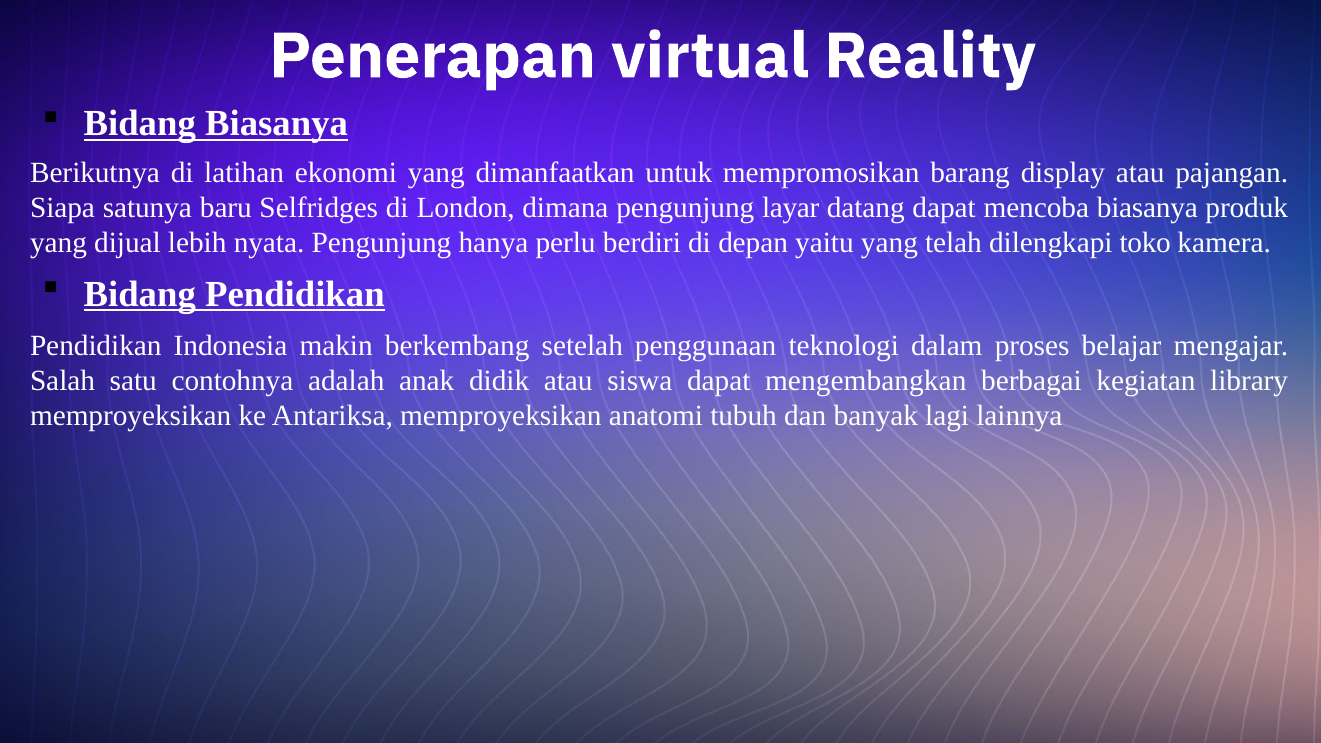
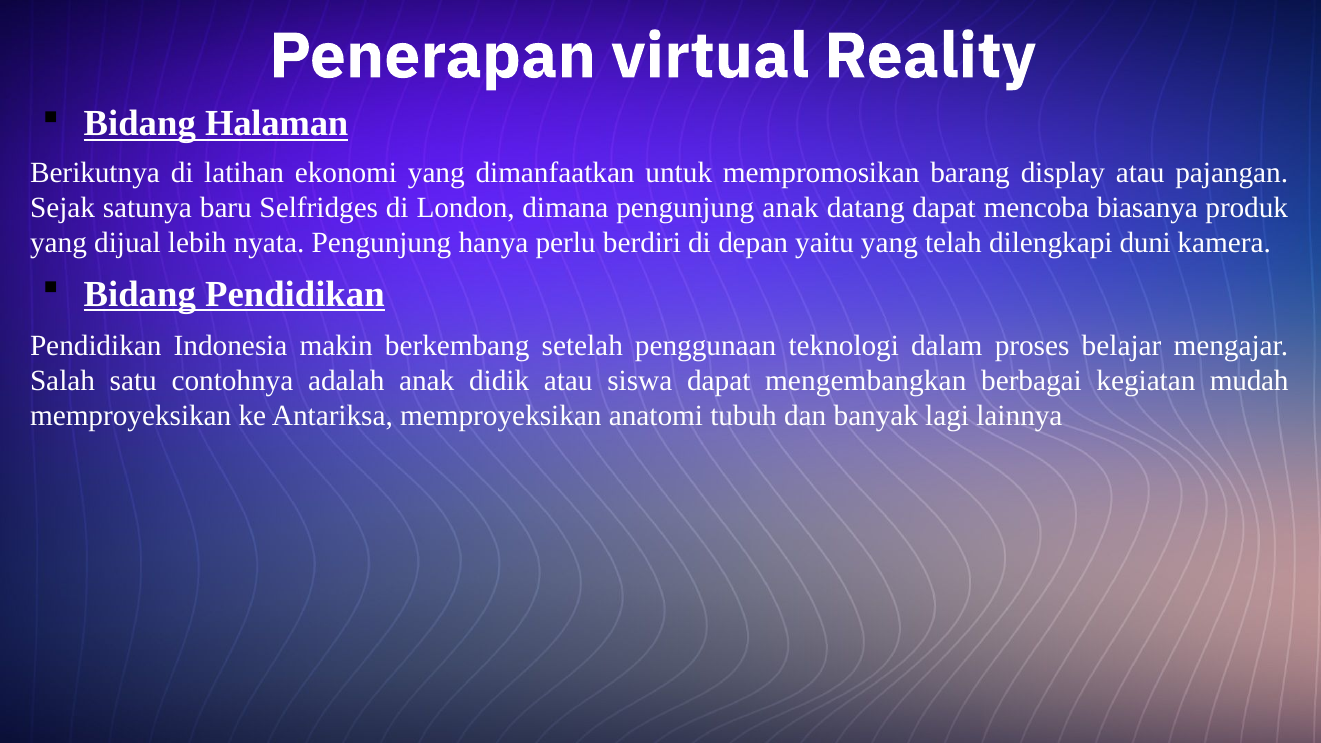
Bidang Biasanya: Biasanya -> Halaman (277, 124)
Siapa: Siapa -> Sejak (63, 208)
pengunjung layar: layar -> anak (790, 208)
toko: toko -> duni (1145, 243)
library: library -> mudah (1249, 381)
